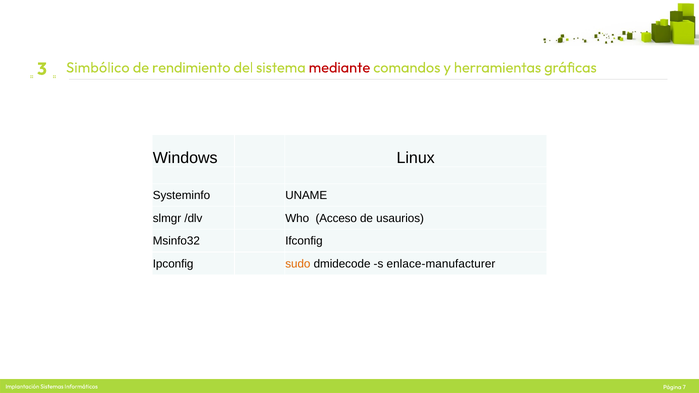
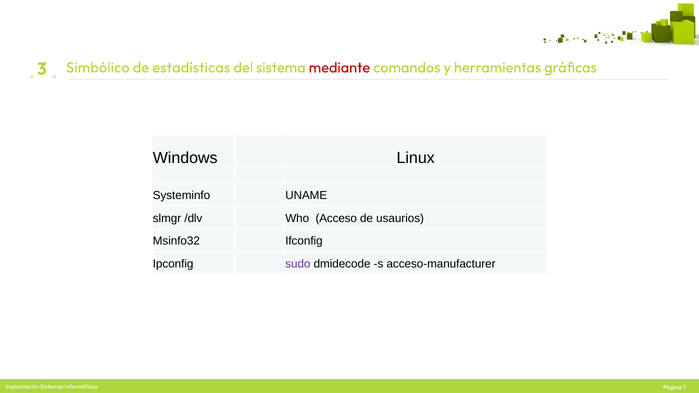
rendimiento: rendimiento -> estadísticas (191, 68)
sudo colour: orange -> purple (298, 264)
enlace-manufacturer: enlace-manufacturer -> acceso-manufacturer (441, 264)
